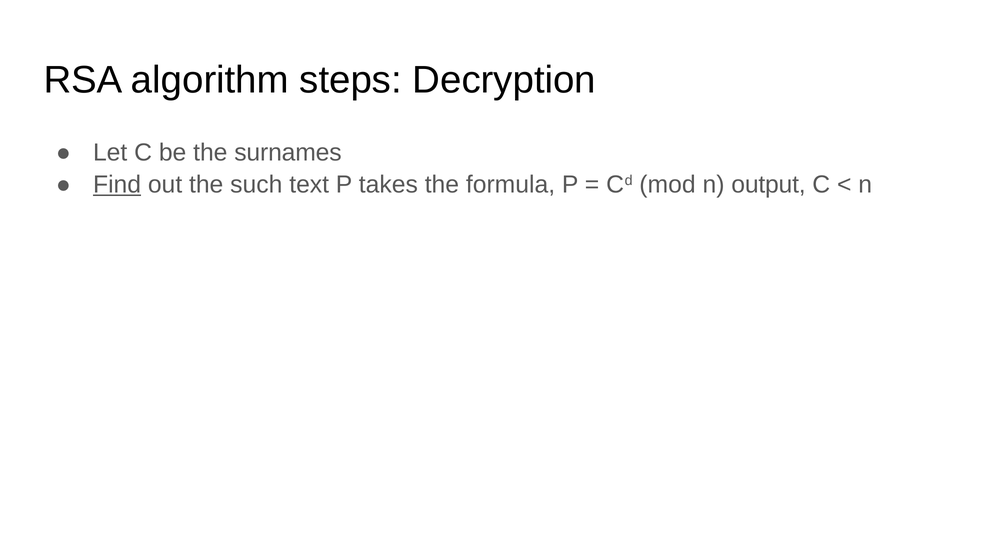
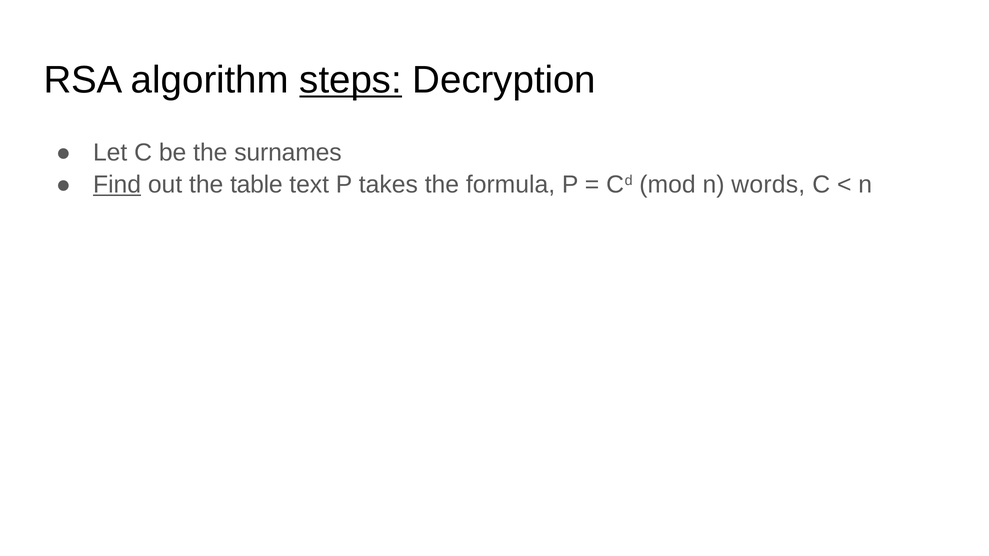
steps underline: none -> present (351, 80)
such: such -> table (256, 185)
output: output -> words (768, 185)
